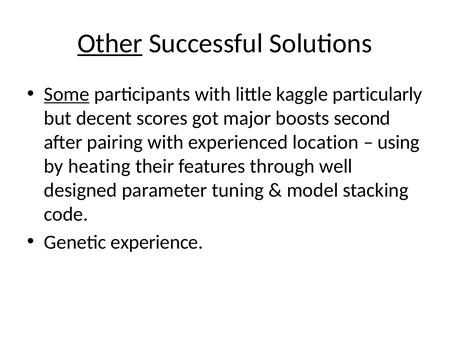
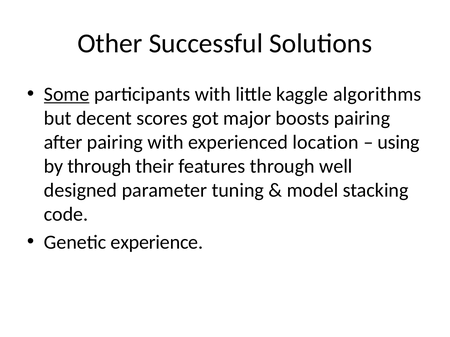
Other underline: present -> none (110, 44)
particularly: particularly -> algorithms (377, 94)
boosts second: second -> pairing (362, 118)
by heating: heating -> through (99, 166)
